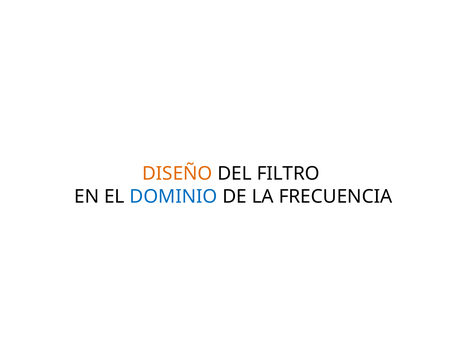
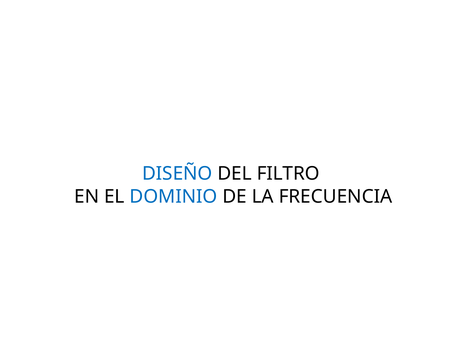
DISEÑO colour: orange -> blue (177, 174)
